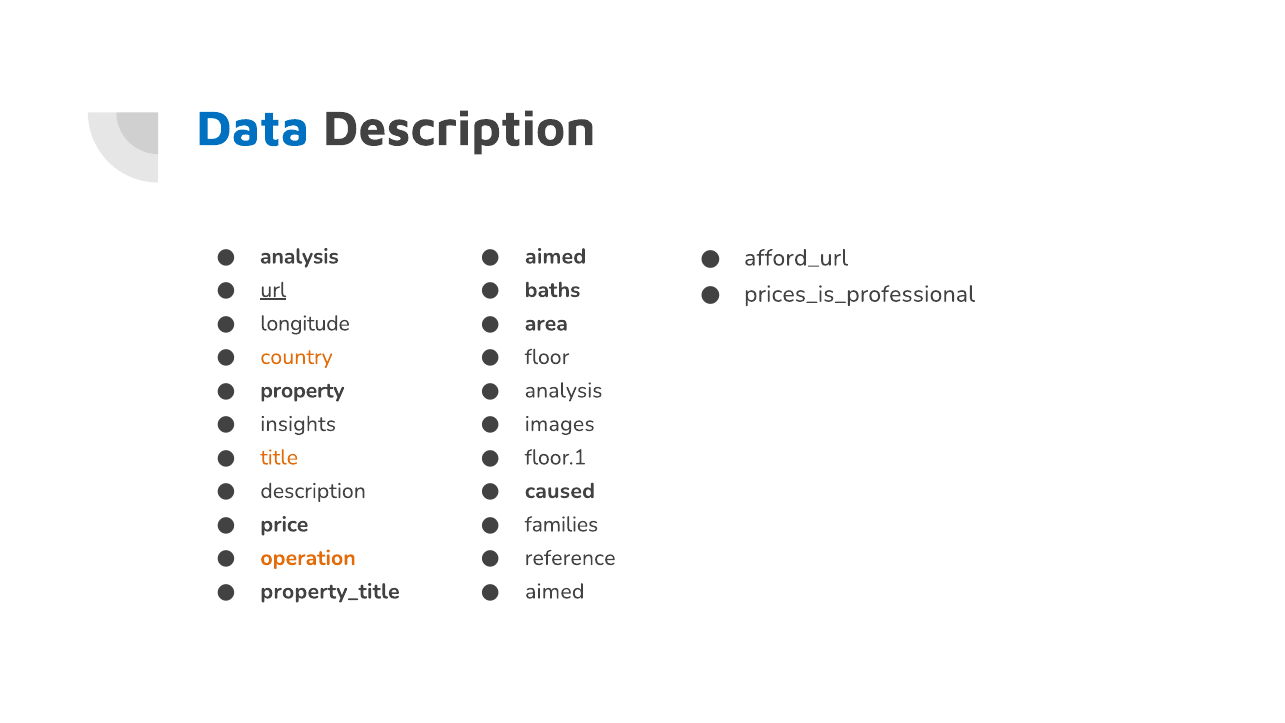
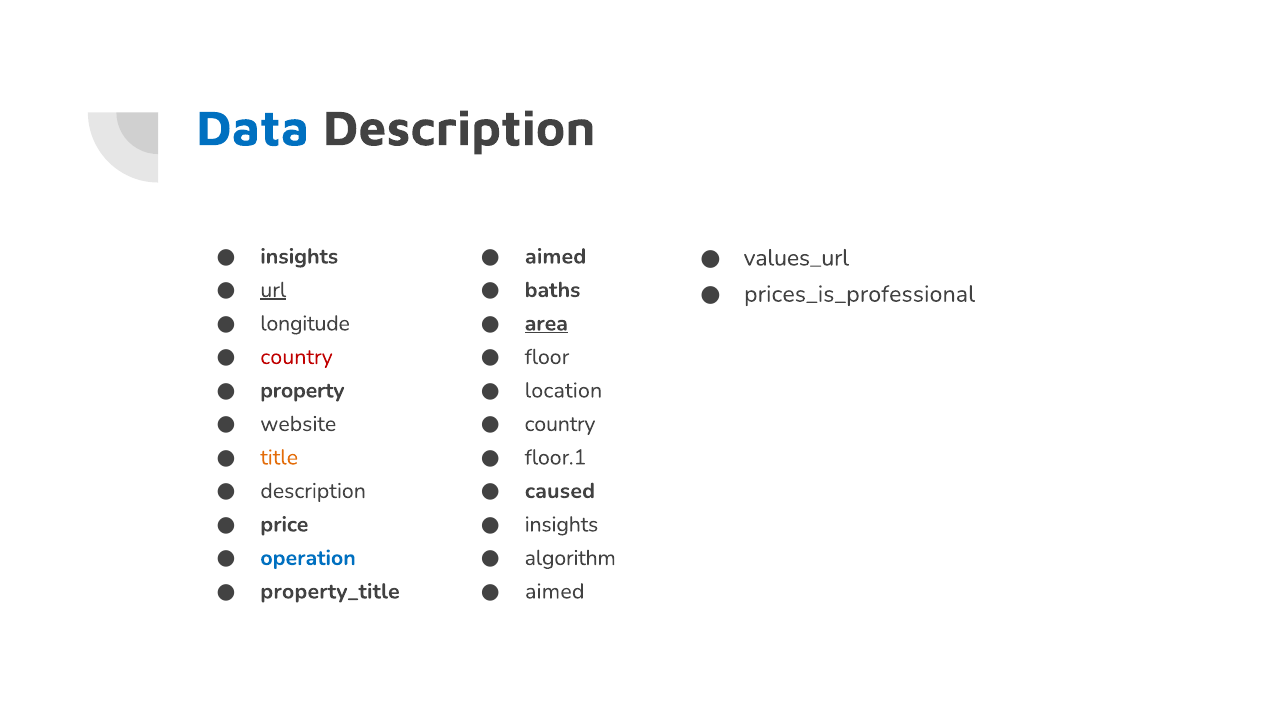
analysis: analysis -> insights (299, 256)
afford_url: afford_url -> values_url (796, 258)
area underline: none -> present (546, 323)
country colour: orange -> red (297, 357)
analysis: analysis -> location (563, 390)
insights: insights -> website (298, 424)
images: images -> country (560, 424)
families: families -> insights (561, 524)
operation colour: orange -> blue (308, 558)
reference: reference -> algorithm (570, 558)
